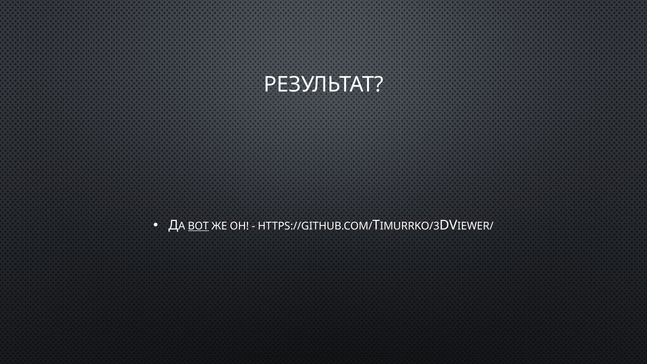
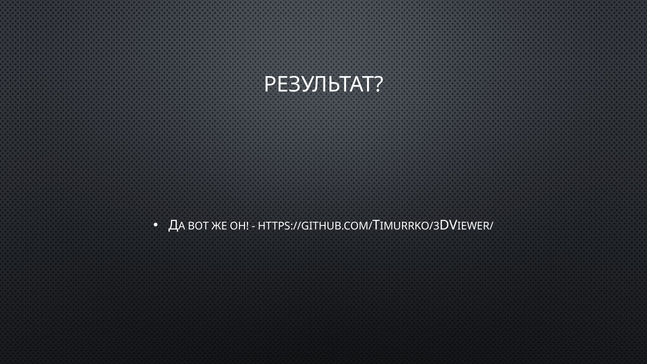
ВОТ underline: present -> none (198, 226)
